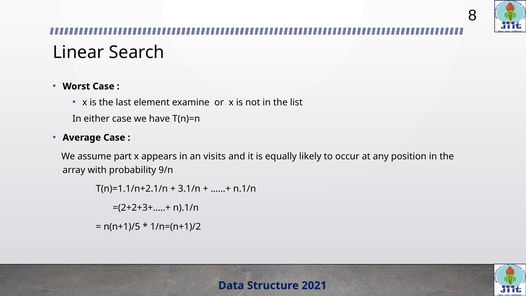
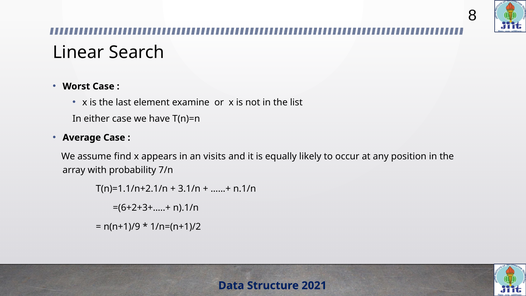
part: part -> find (123, 156)
9/n: 9/n -> 7/n (166, 170)
=(2+2+3+…..+: =(2+2+3+…..+ -> =(6+2+3+…..+ (142, 208)
n(n+1)/5: n(n+1)/5 -> n(n+1)/9 (122, 227)
